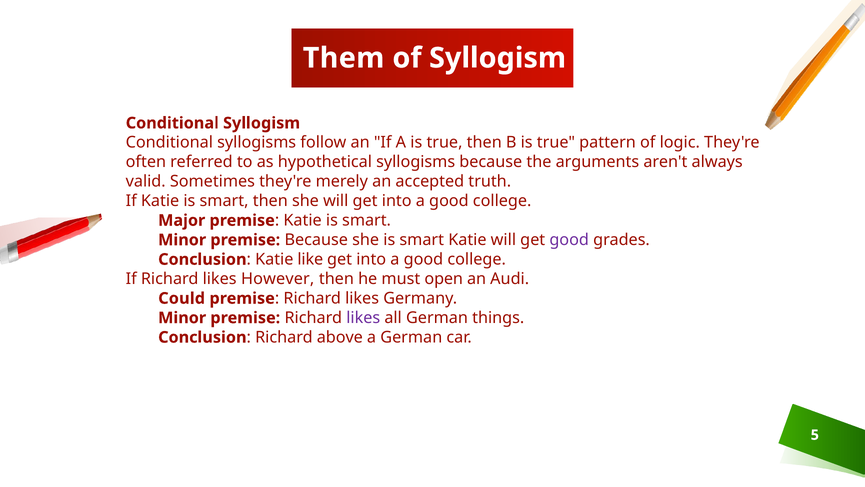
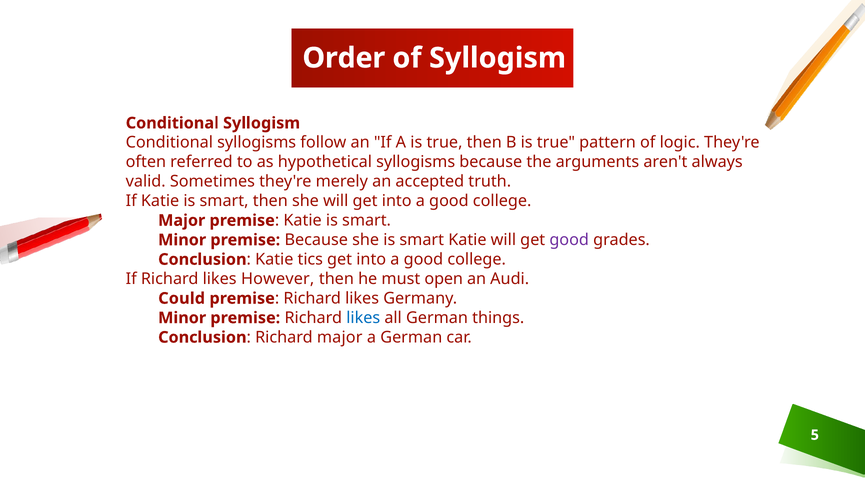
Them: Them -> Order (344, 58)
like: like -> tics (310, 259)
likes colour: purple -> blue (363, 318)
Richard above: above -> major (340, 337)
